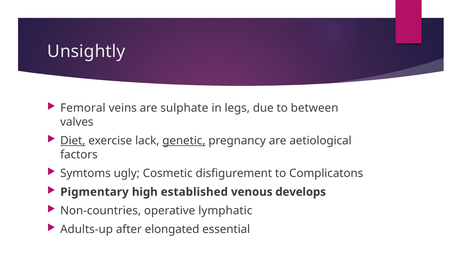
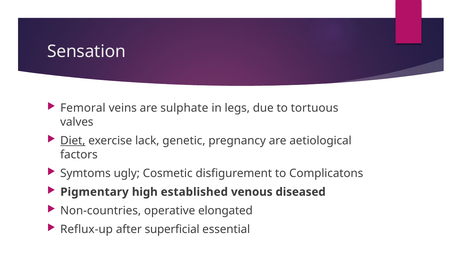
Unsightly: Unsightly -> Sensation (86, 51)
between: between -> tortuous (315, 108)
genetic underline: present -> none (184, 141)
develops: develops -> diseased (301, 192)
lymphatic: lymphatic -> elongated (225, 211)
Adults-up: Adults-up -> Reflux-up (87, 229)
elongated: elongated -> superficial (172, 229)
